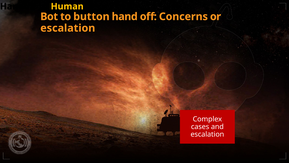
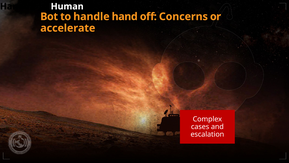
Human colour: yellow -> white (67, 6)
button: button -> handle (91, 17)
escalation: escalation -> accelerate (68, 28)
